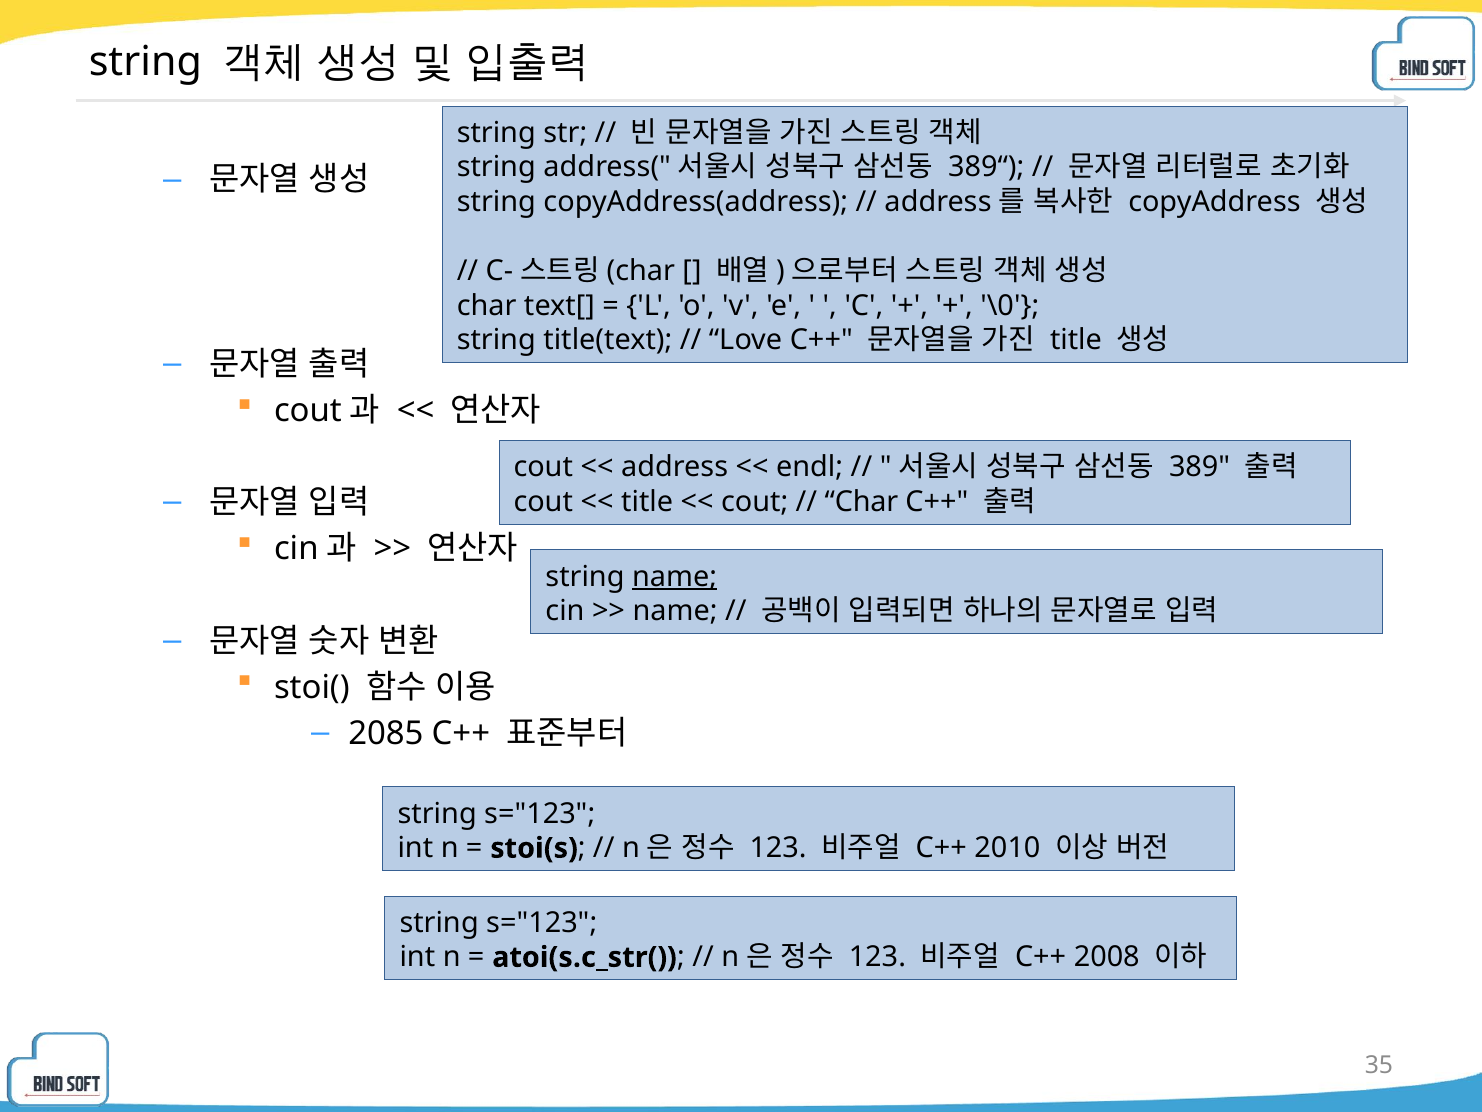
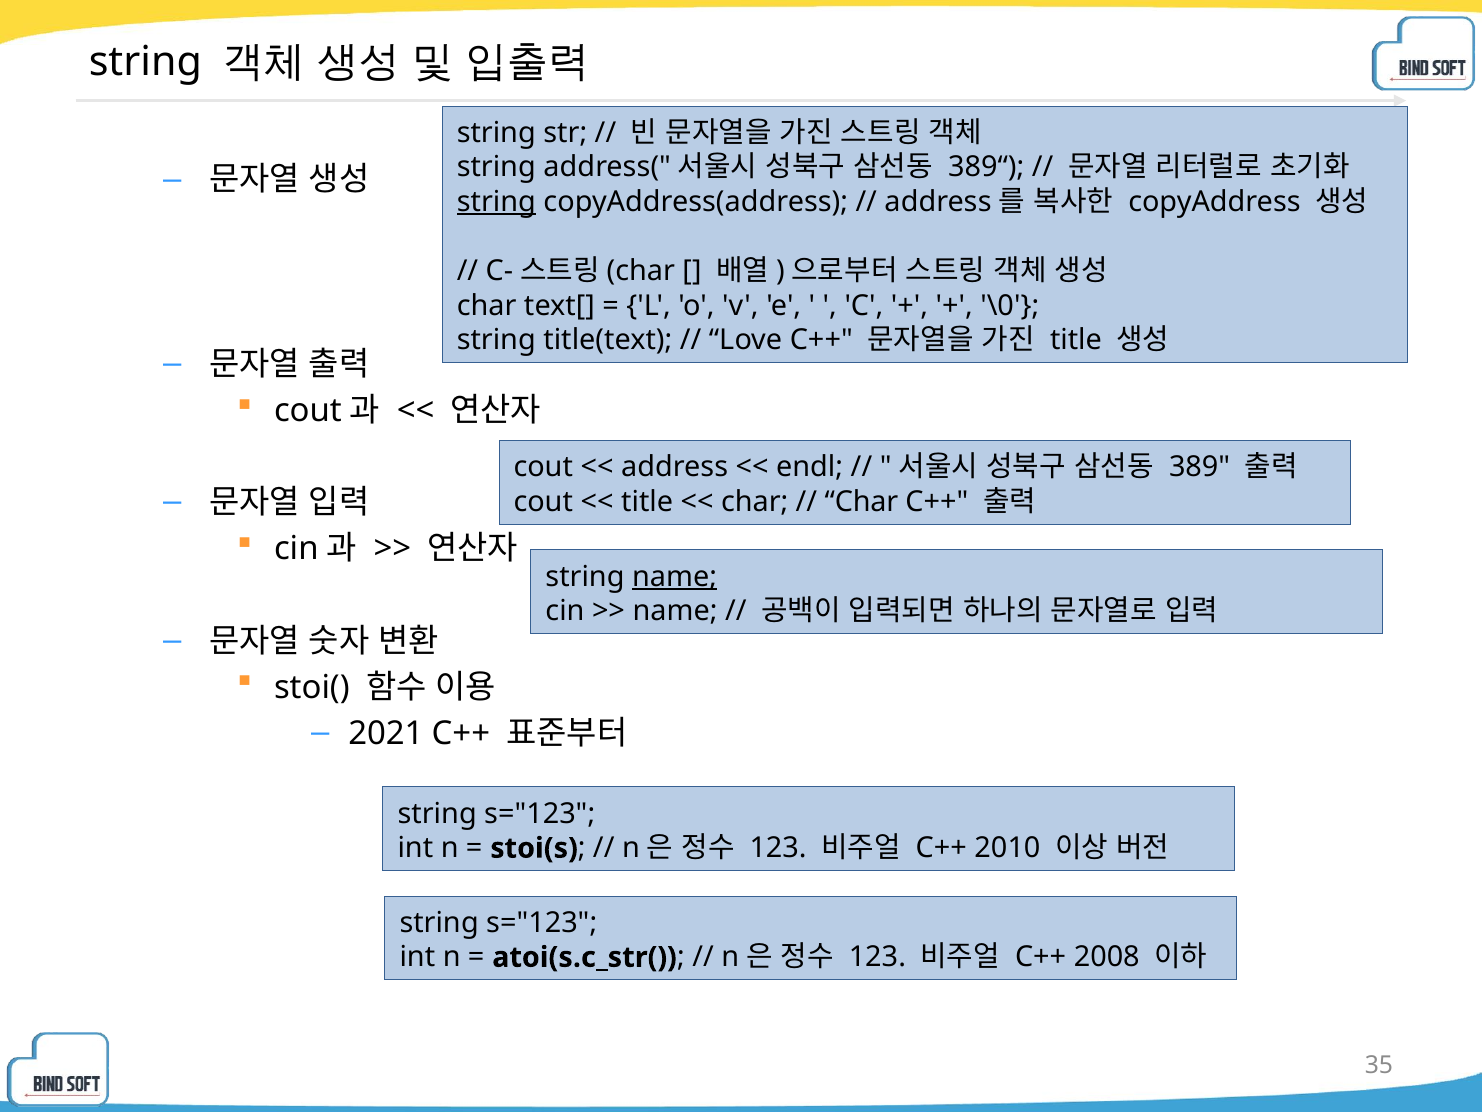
string underline: none -> present (496, 202)
cout: cout -> char (755, 502)
2085: 2085 -> 2021 (386, 733)
